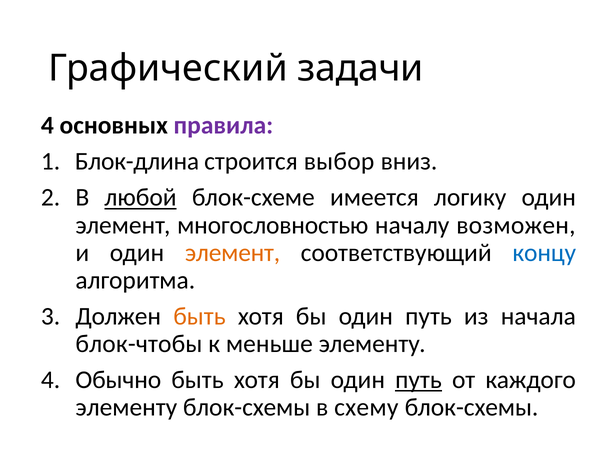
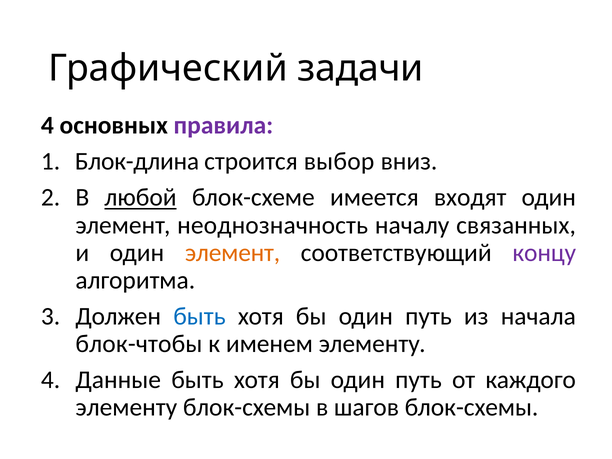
логику: логику -> входят (470, 198)
многословностью: многословностью -> неоднозначность (273, 225)
возможен: возможен -> связанных (516, 225)
концу colour: blue -> purple (544, 253)
быть colour: orange -> blue (199, 316)
меньше: меньше -> именем (269, 344)
Обычно: Обычно -> Данные (118, 380)
путь underline: present -> none (418, 380)
схему: схему -> шагов (366, 407)
